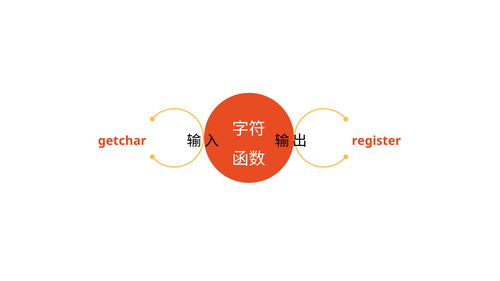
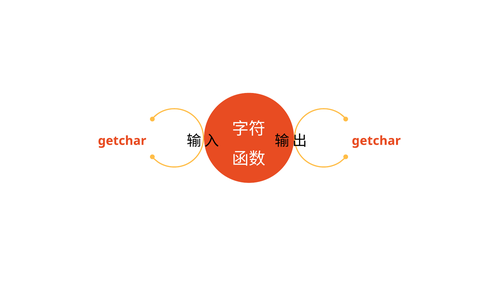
register: register -> getchar (376, 141)
